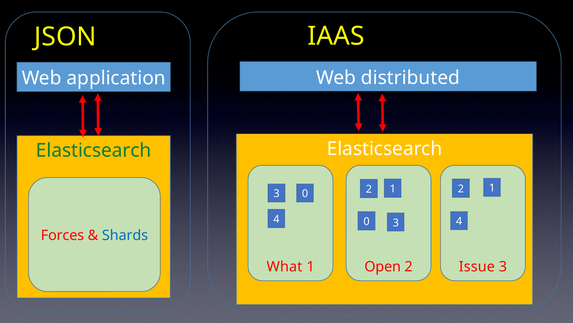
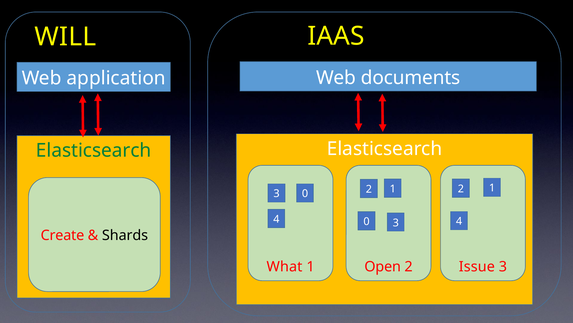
JSON: JSON -> WILL (65, 37)
distributed: distributed -> documents (411, 78)
Forces: Forces -> Create (62, 235)
Shards colour: blue -> black (125, 235)
